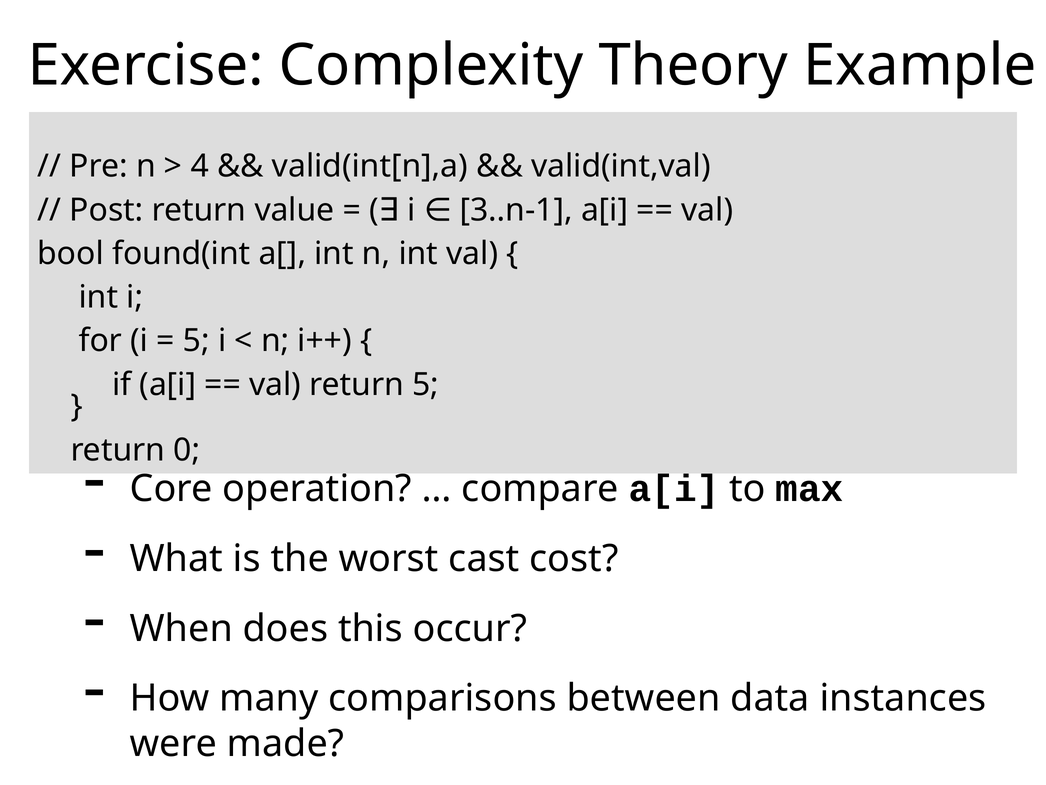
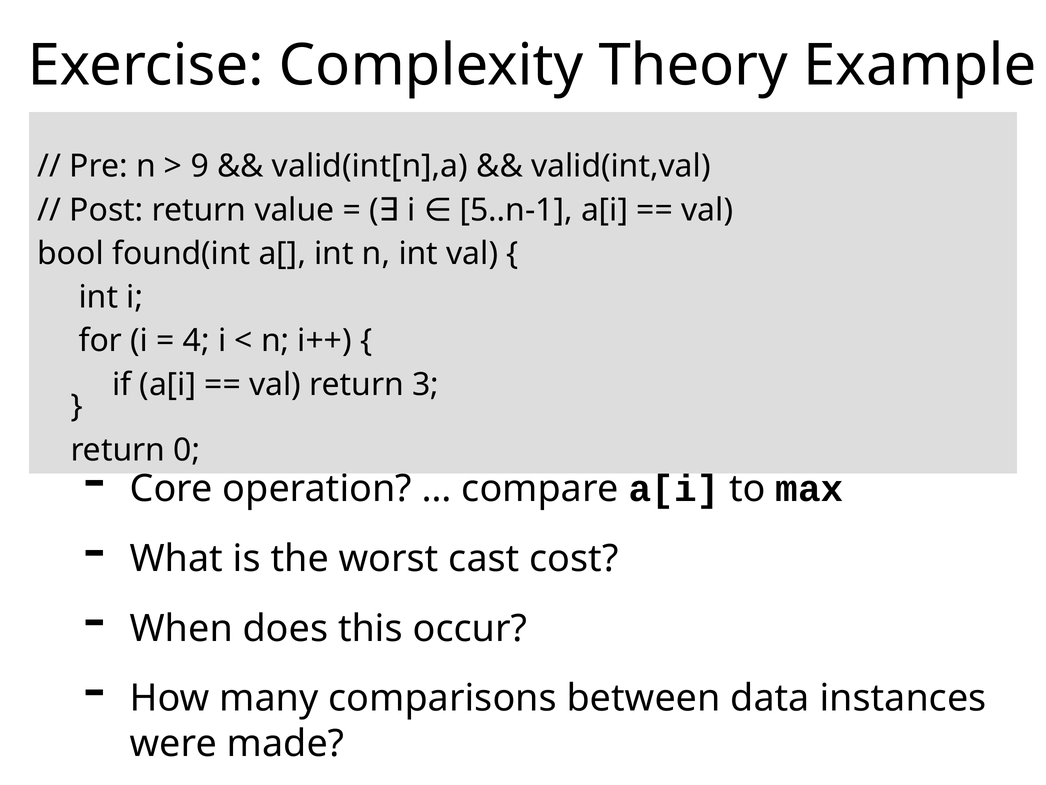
4: 4 -> 9 (200, 166)
3..n-1: 3..n-1 -> 5..n-1 (516, 210)
5: 5 -> 4 (196, 341)
return 5: 5 -> 3 (426, 384)
